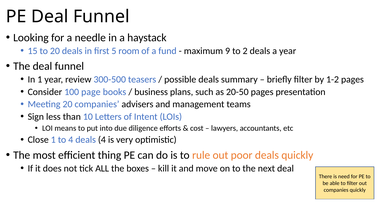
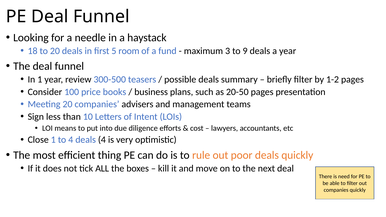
15: 15 -> 18 (33, 51)
9: 9 -> 3 (228, 51)
2: 2 -> 9 (245, 51)
page: page -> price (91, 92)
